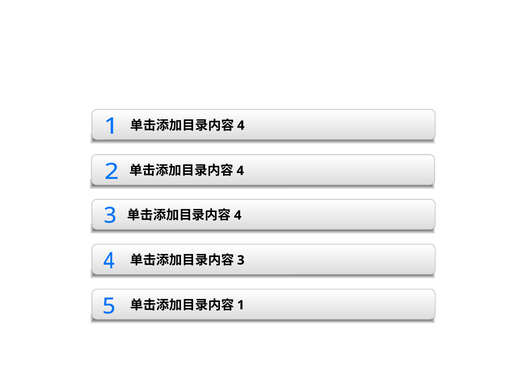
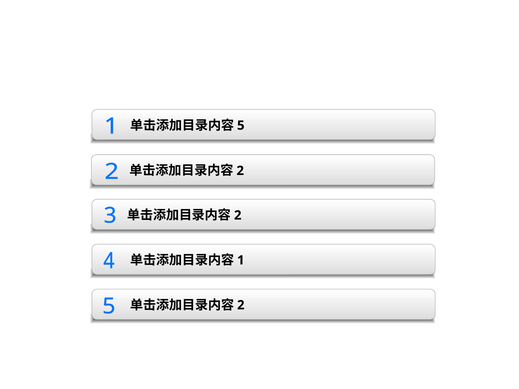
4: 4 -> 5 (241, 126)
4: 4 -> 2 (240, 171)
4: 4 -> 2 (238, 215)
3: 3 -> 1 (241, 260)
1: 1 -> 2 (241, 305)
